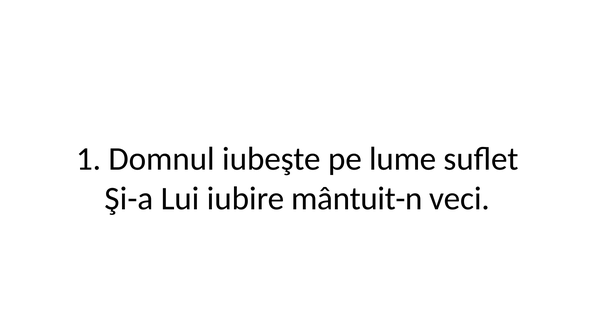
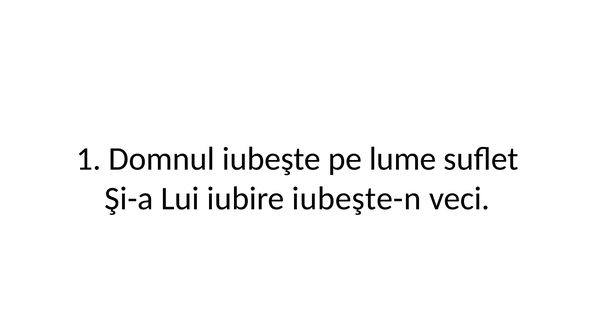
mântuit-n: mântuit-n -> iubeşte-n (357, 198)
